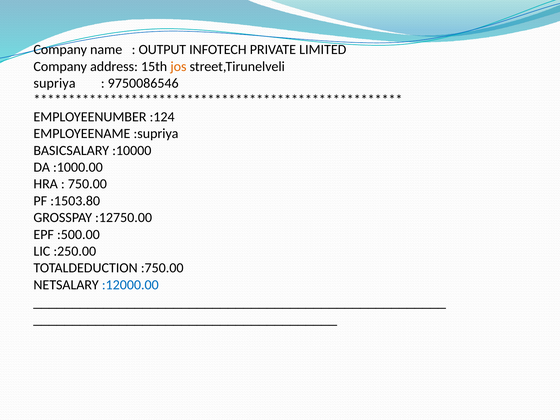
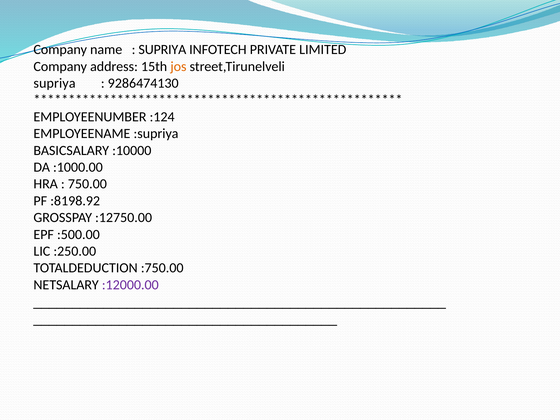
OUTPUT: OUTPUT -> SUPRIYA (162, 50)
9750086546: 9750086546 -> 9286474130 (143, 83)
:1503.80: :1503.80 -> :8198.92 (75, 201)
:12000.00 colour: blue -> purple (130, 285)
